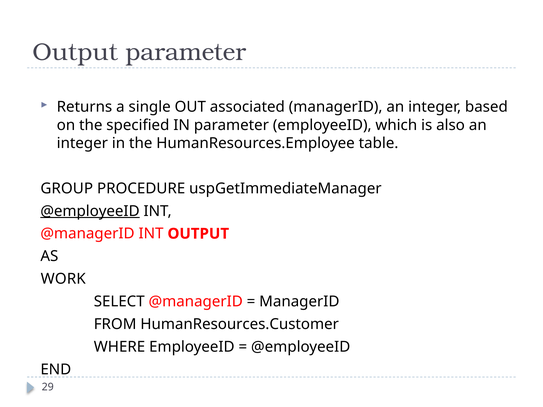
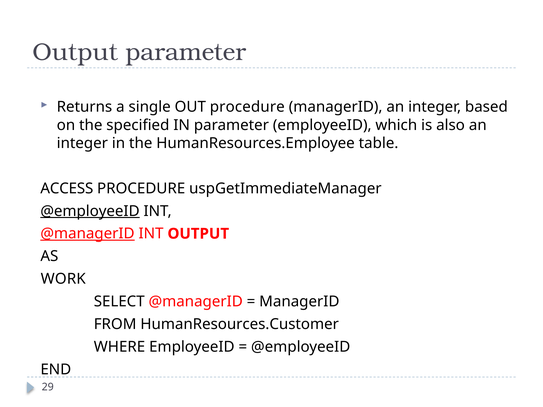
OUT associated: associated -> procedure (247, 107)
GROUP: GROUP -> ACCESS (67, 189)
@managerID underline: none -> present (87, 234)
